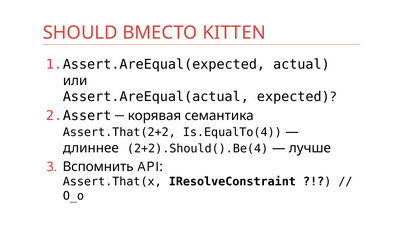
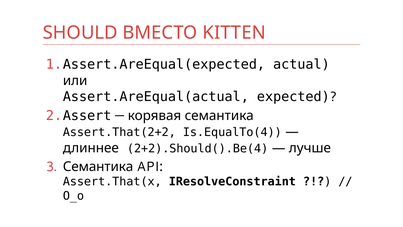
Вспомнить: Вспомнить -> Семантика (98, 167)
